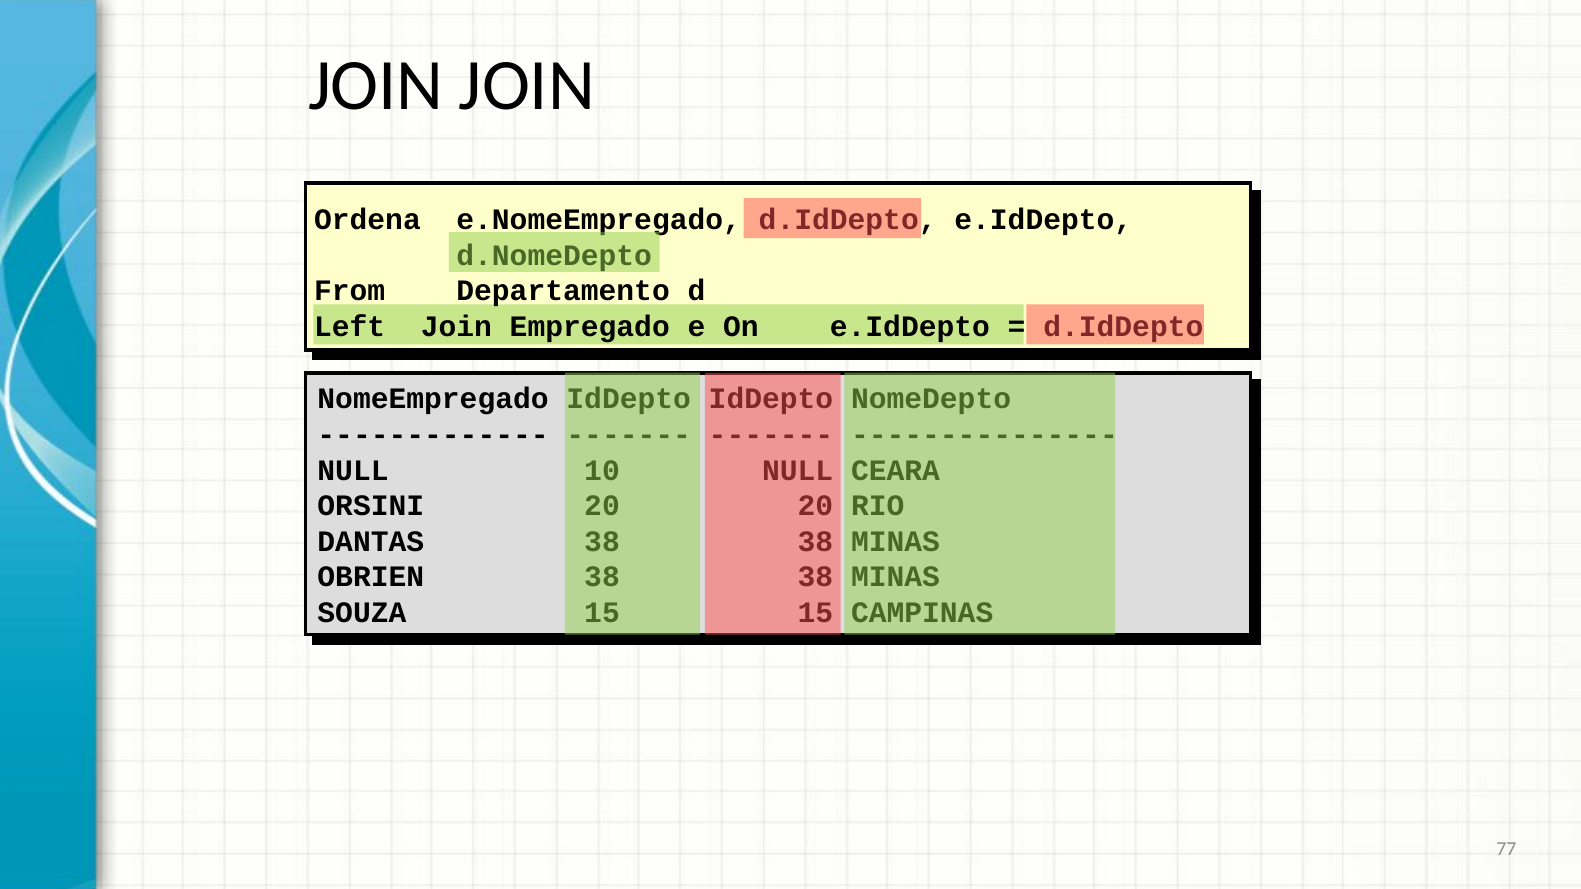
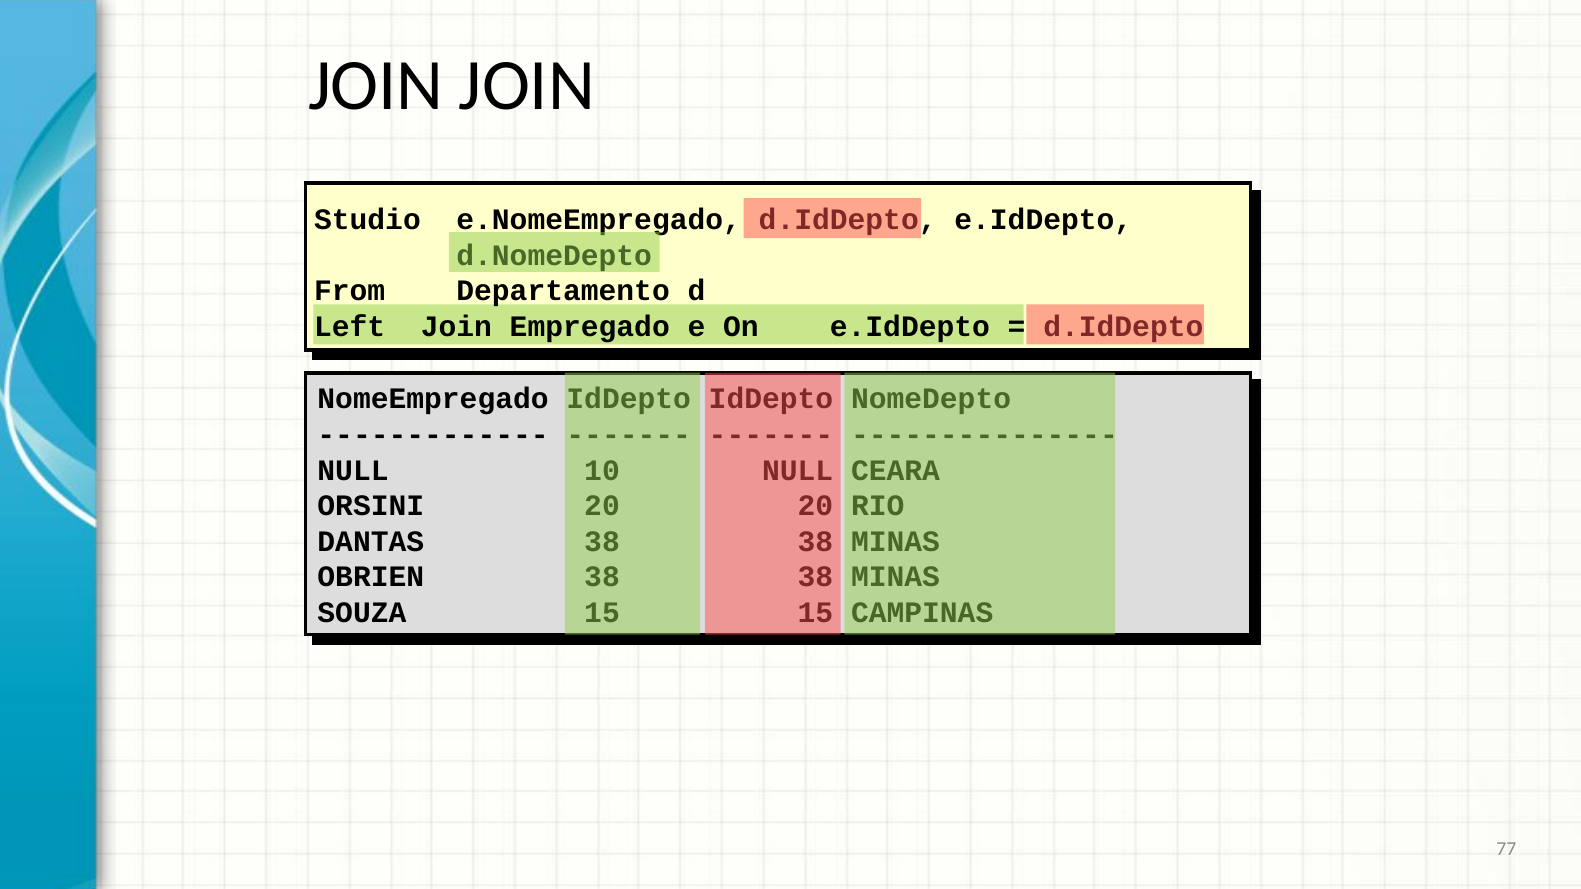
Ordena: Ordena -> Studio (367, 220)
